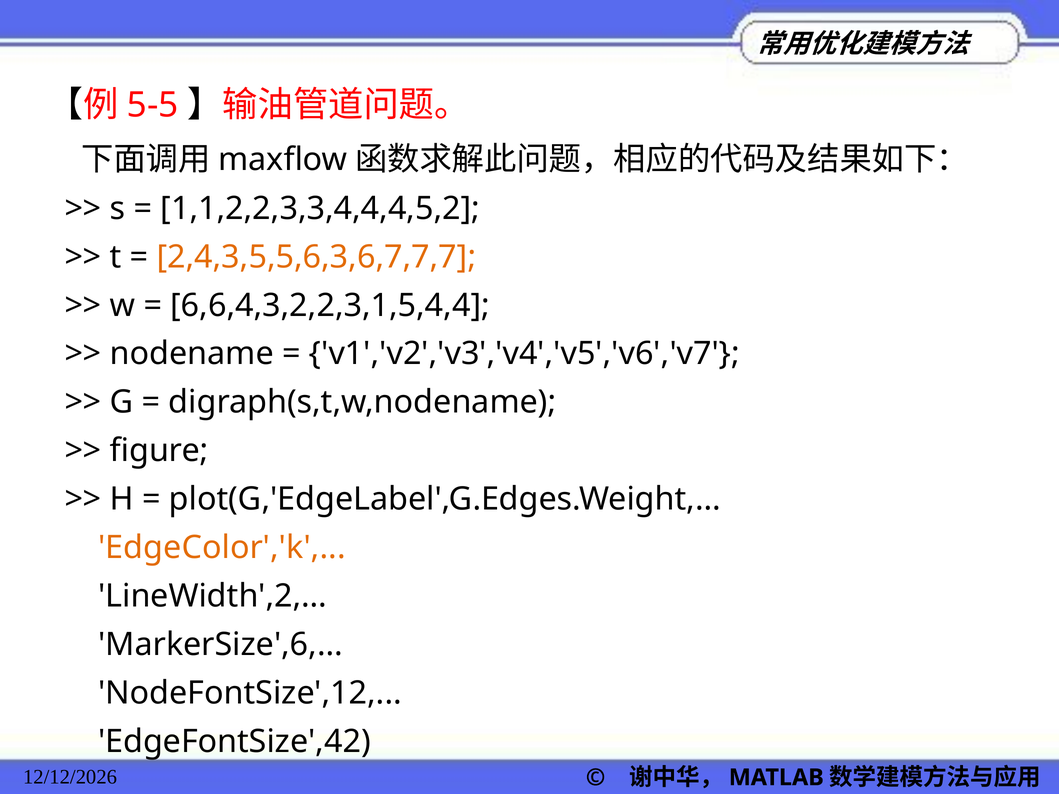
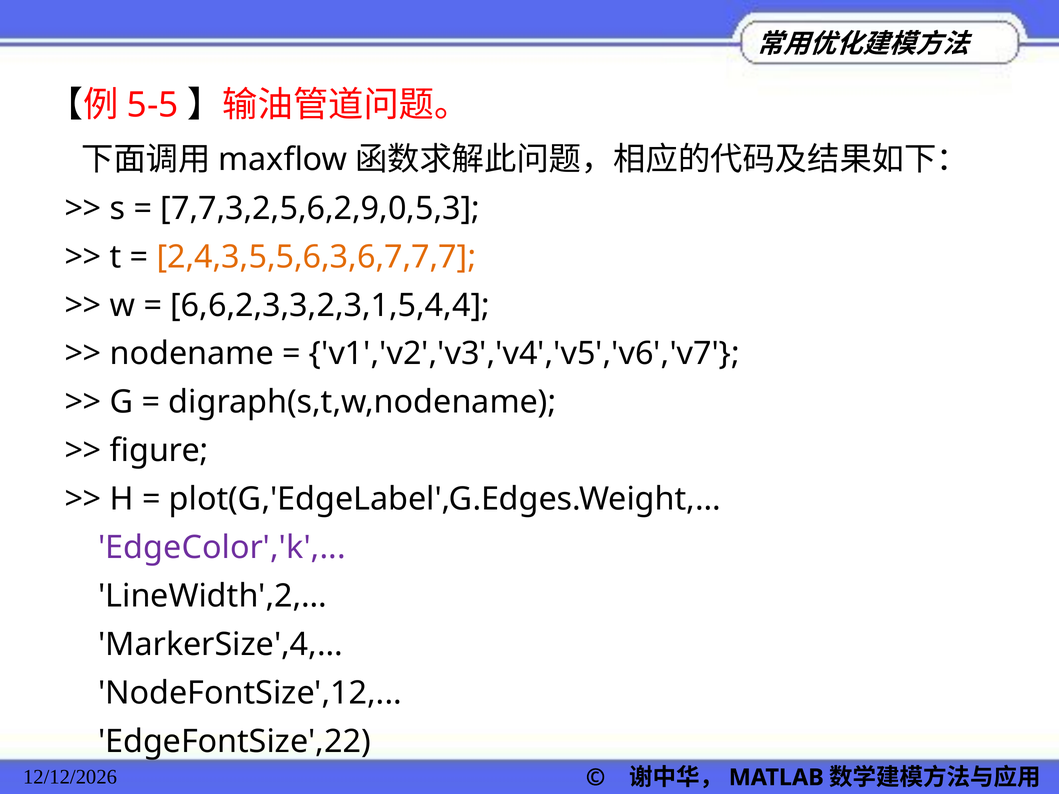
1,1,2,2,3,3,4,4,4,5,2: 1,1,2,2,3,3,4,4,4,5,2 -> 7,7,3,2,5,6,2,9,0,5,3 (320, 208)
6,6,4,3,2,2,3,1,5,4,4: 6,6,4,3,2,2,3,1,5,4,4 -> 6,6,2,3,3,2,3,1,5,4,4 (330, 305)
EdgeColor','k colour: orange -> purple (222, 548)
MarkerSize',6: MarkerSize',6 -> MarkerSize',4 (221, 645)
EdgeFontSize',42: EdgeFontSize',42 -> EdgeFontSize',22 (234, 742)
